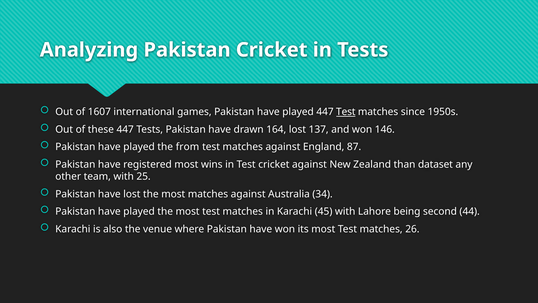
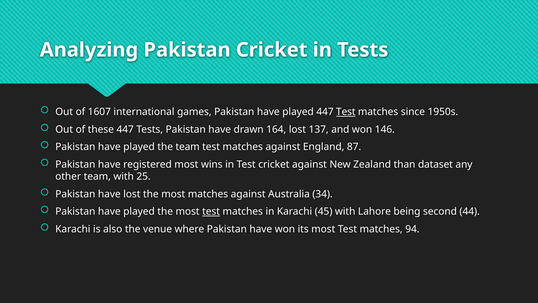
the from: from -> team (188, 147)
test underline: none -> present (211, 211)
26: 26 -> 94 (412, 229)
